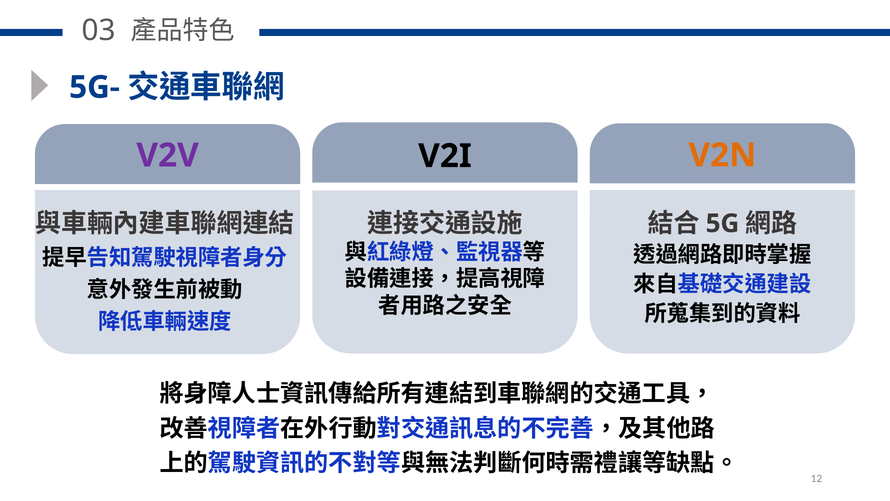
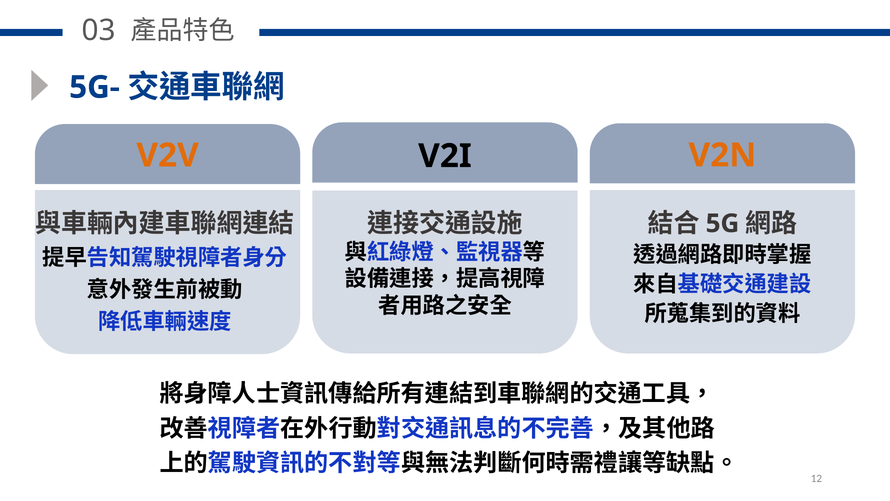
V2V colour: purple -> orange (168, 155)
